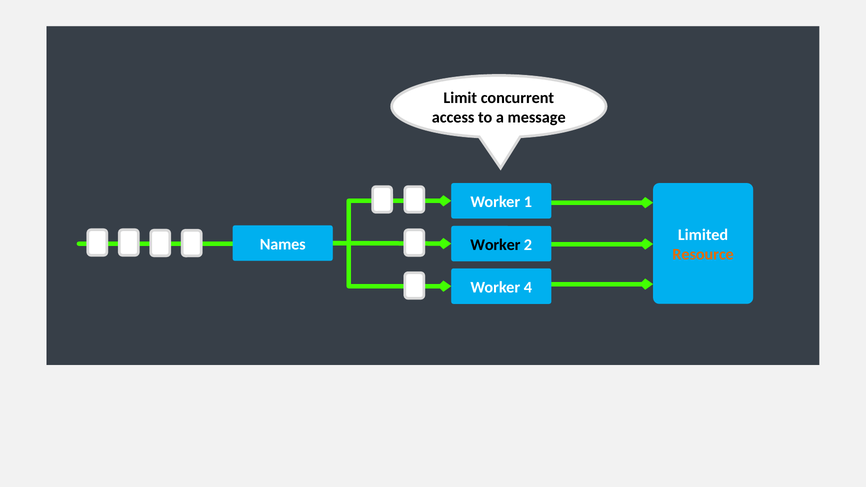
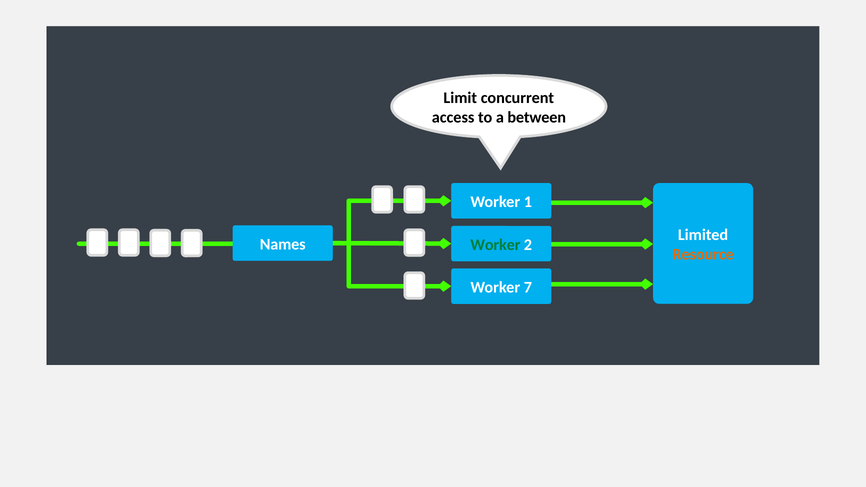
message: message -> between (537, 117)
Worker colour: black -> green (495, 245)
Worker 4: 4 -> 7 (528, 287)
